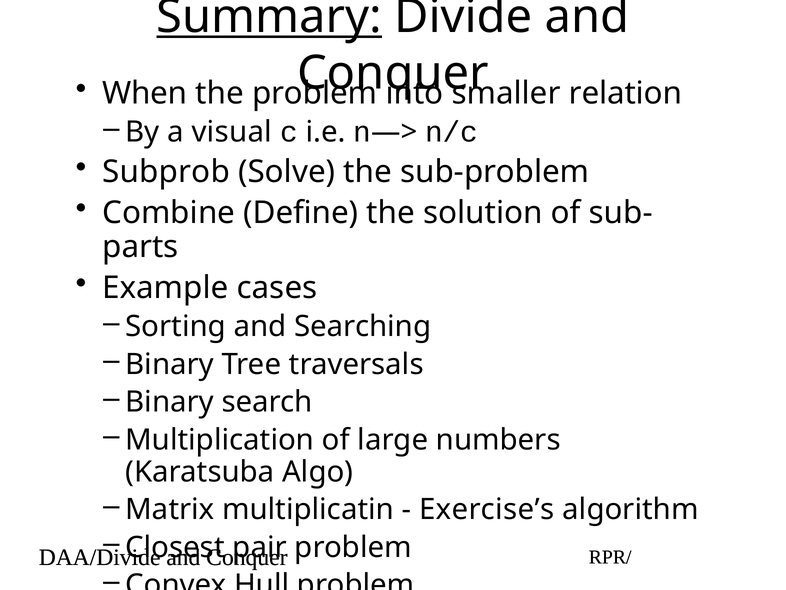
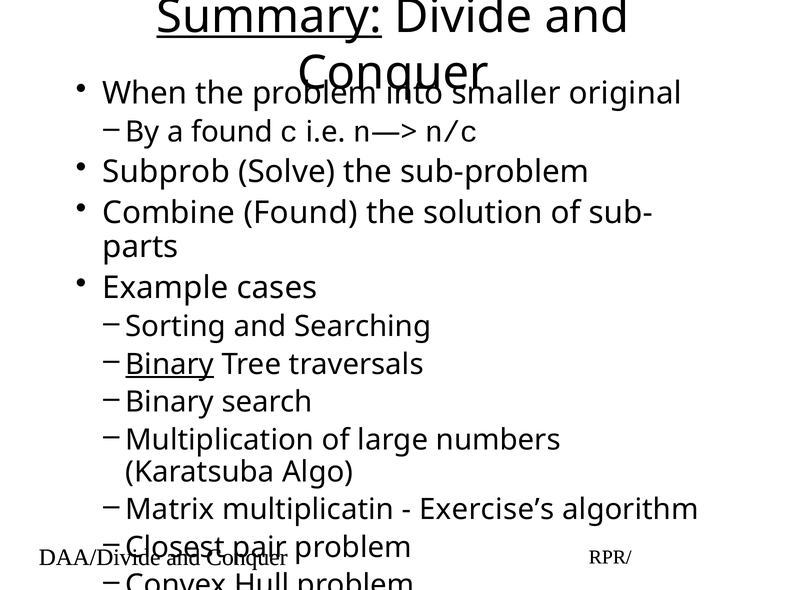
relation: relation -> original (625, 93)
a visual: visual -> found (232, 132)
Combine Define: Define -> Found (301, 213)
Binary underline: none -> present (170, 364)
